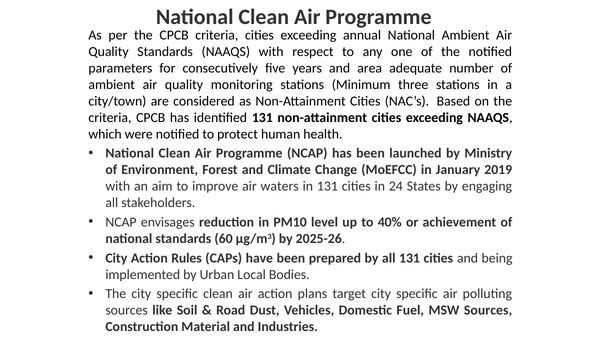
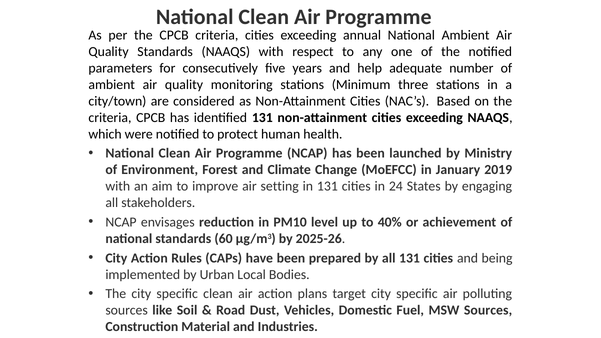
area: area -> help (370, 68)
waters: waters -> setting (280, 186)
